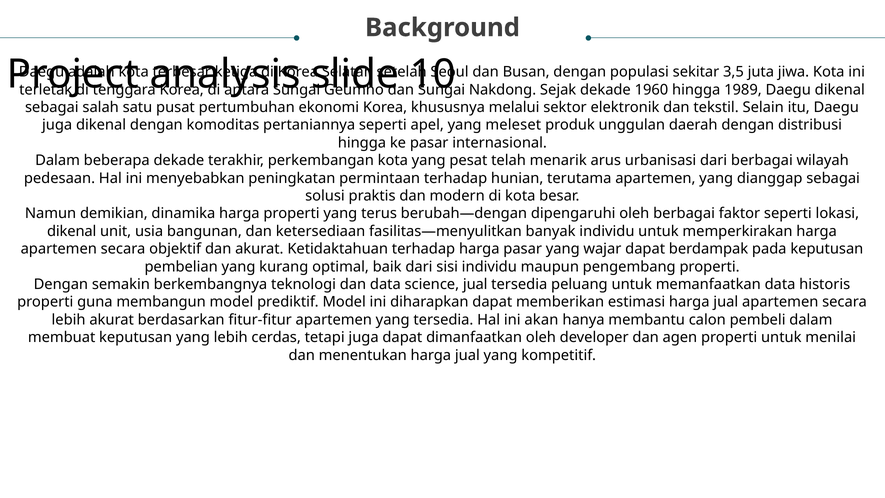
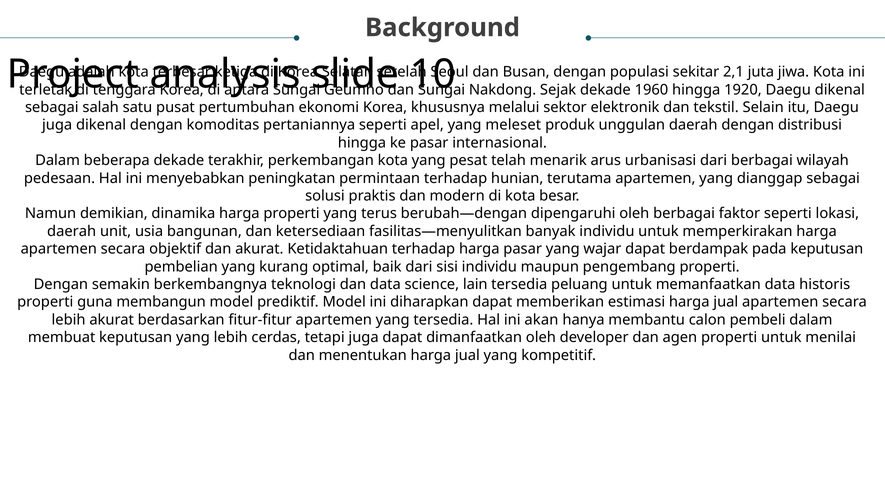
3,5: 3,5 -> 2,1 (733, 72)
1989: 1989 -> 1920 (743, 90)
dikenal: dikenal -> daerah (72, 231)
science jual: jual -> lain (475, 284)
